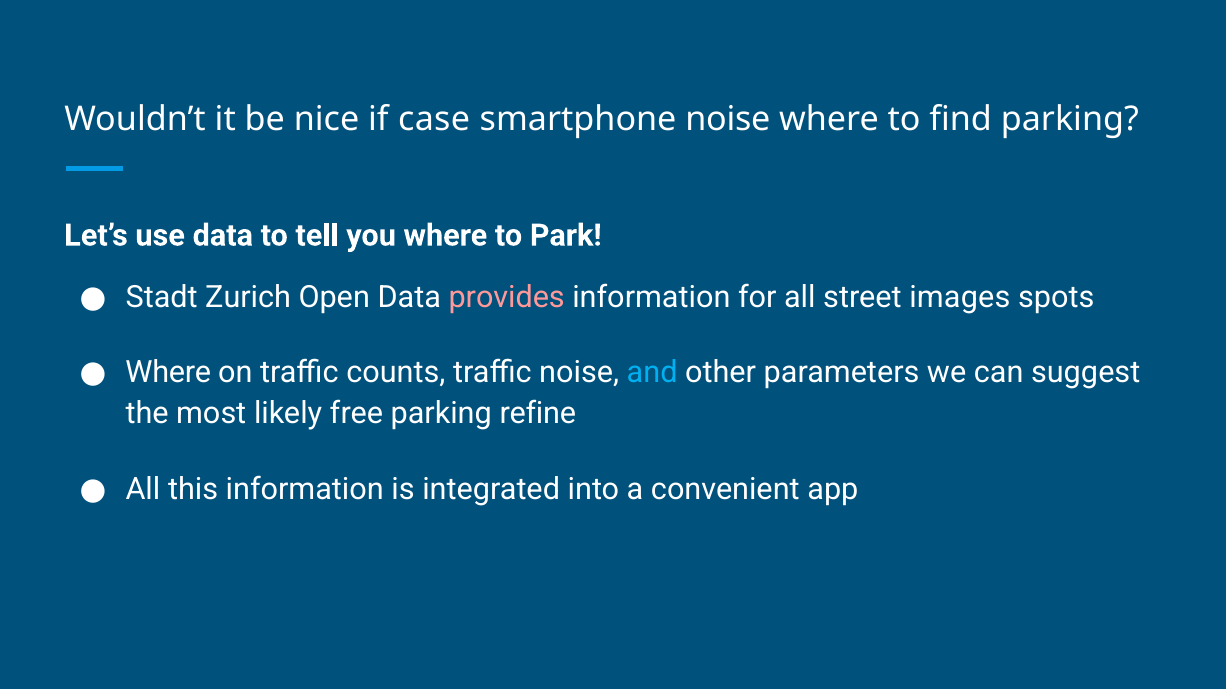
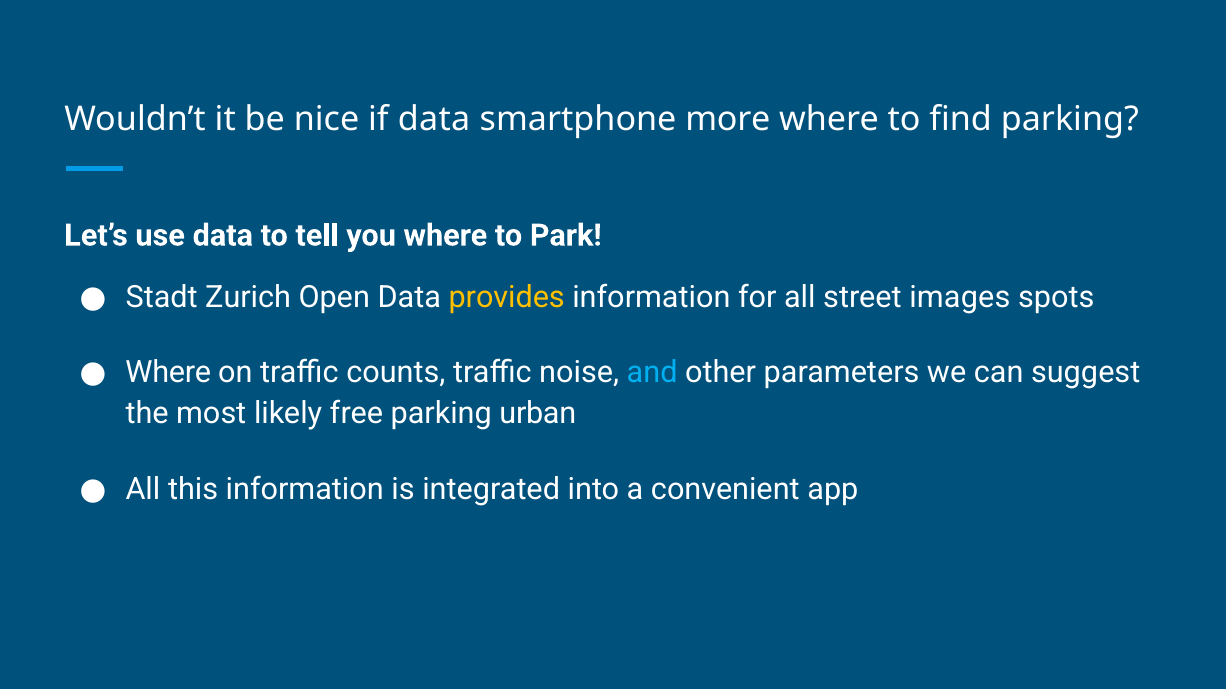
if case: case -> data (434, 120)
smartphone noise: noise -> more (728, 120)
provides colour: pink -> yellow (507, 297)
refine: refine -> urban (538, 414)
